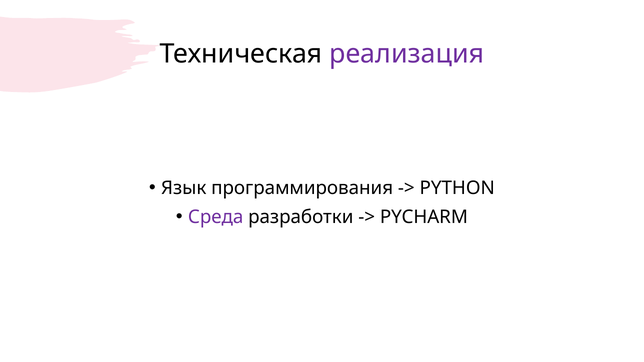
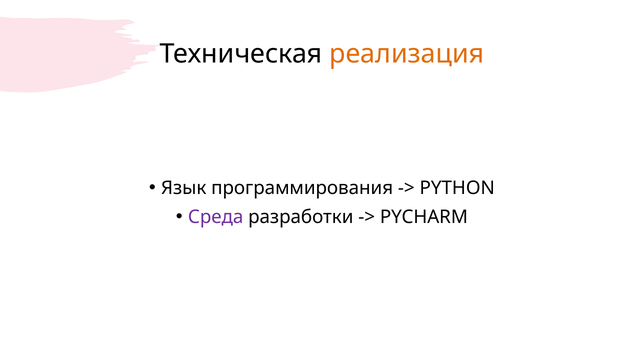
реализация colour: purple -> orange (407, 54)
